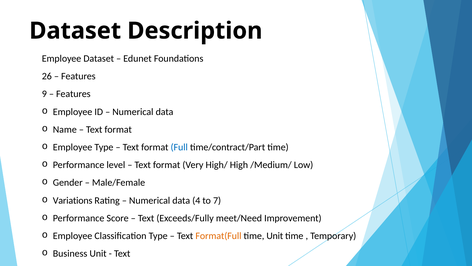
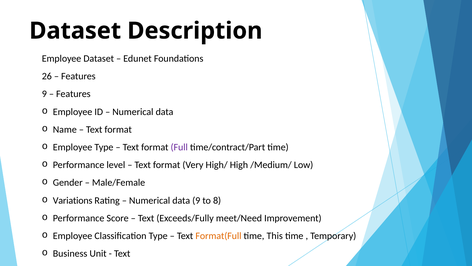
Full colour: blue -> purple (179, 147)
data 4: 4 -> 9 (196, 200)
7: 7 -> 8 (217, 200)
time Unit: Unit -> This (275, 235)
